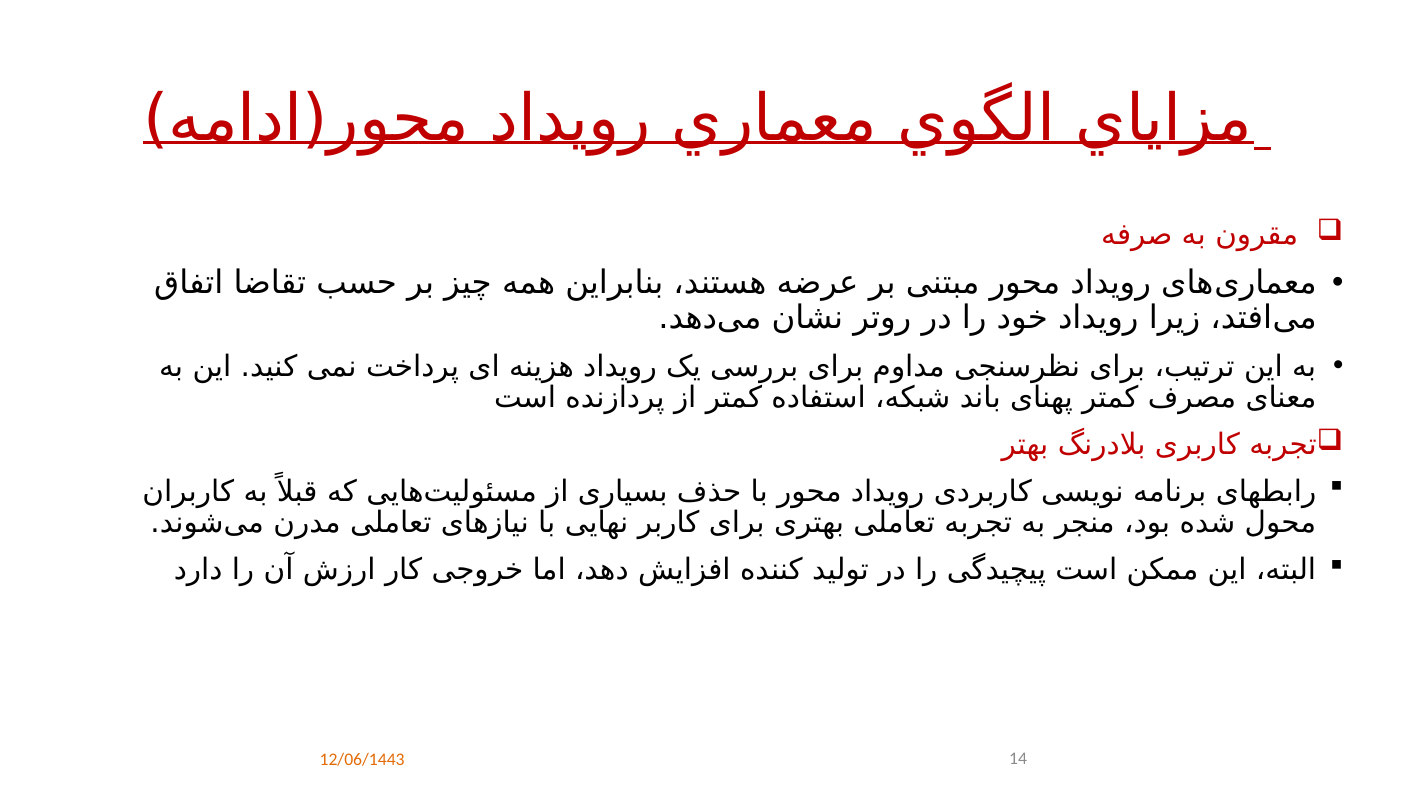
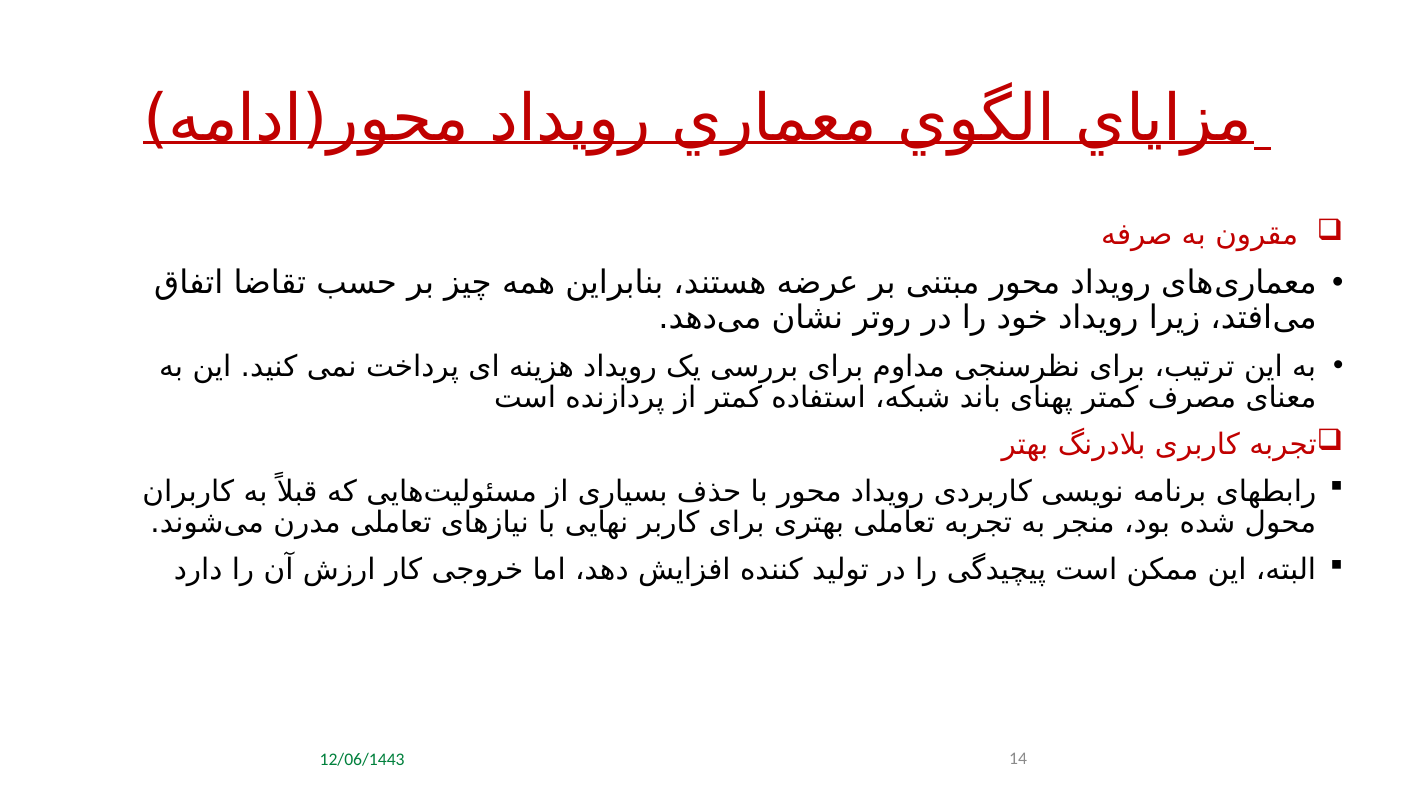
12/06/1443 colour: orange -> green (362, 760)
